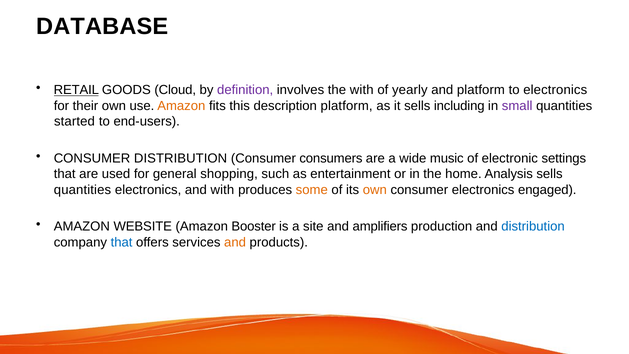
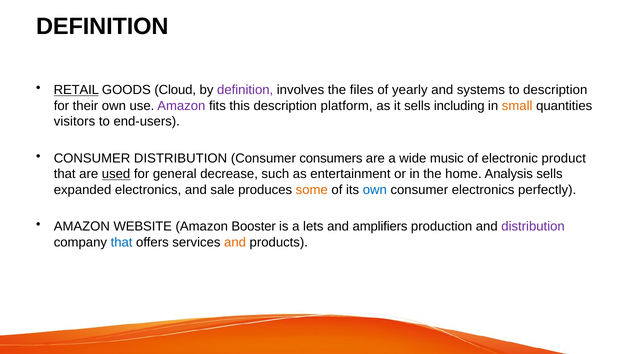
DATABASE: DATABASE -> DEFINITION (102, 26)
the with: with -> files (362, 90)
and platform: platform -> systems (481, 90)
to electronics: electronics -> description (555, 90)
Amazon colour: orange -> purple (181, 106)
small colour: purple -> orange (517, 106)
started: started -> visitors (74, 122)
settings: settings -> product (564, 158)
used underline: none -> present (116, 174)
shopping: shopping -> decrease (229, 174)
quantities: quantities -> expanded (83, 190)
and with: with -> sale (222, 190)
own colour: orange -> blue (375, 190)
engaged: engaged -> perfectly (547, 190)
site: site -> lets (313, 226)
distribution colour: blue -> purple (533, 226)
